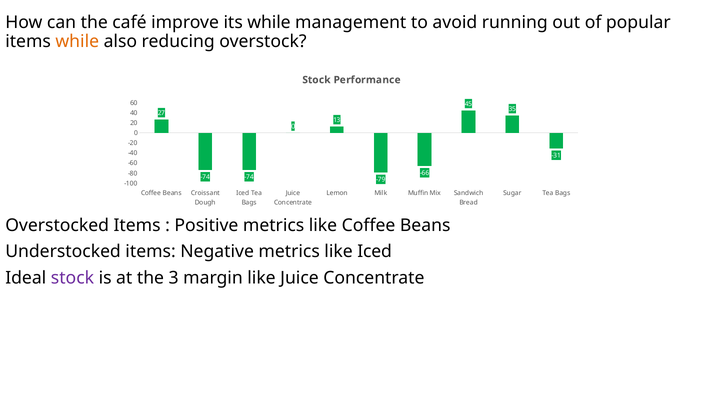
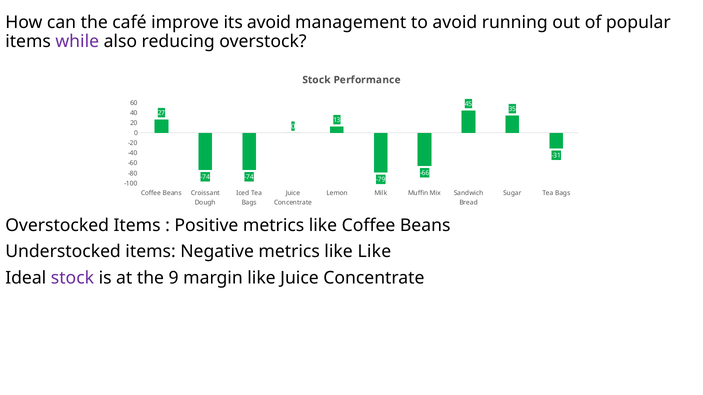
its while: while -> avoid (269, 22)
while colour: orange -> purple (77, 41)
like Iced: Iced -> Like (374, 252)
3: 3 -> 9 (174, 278)
